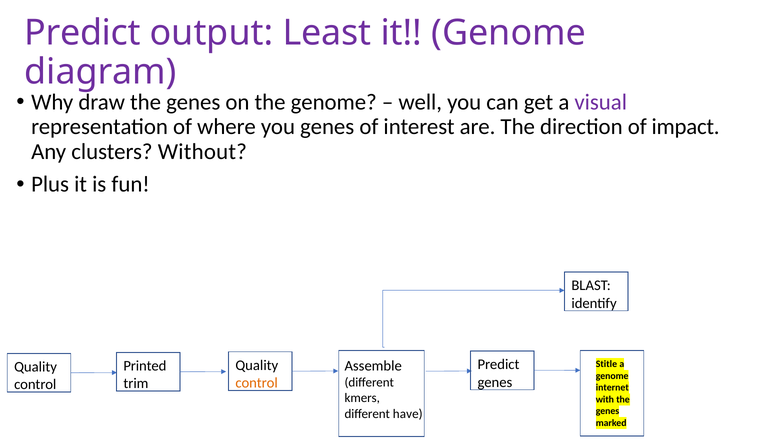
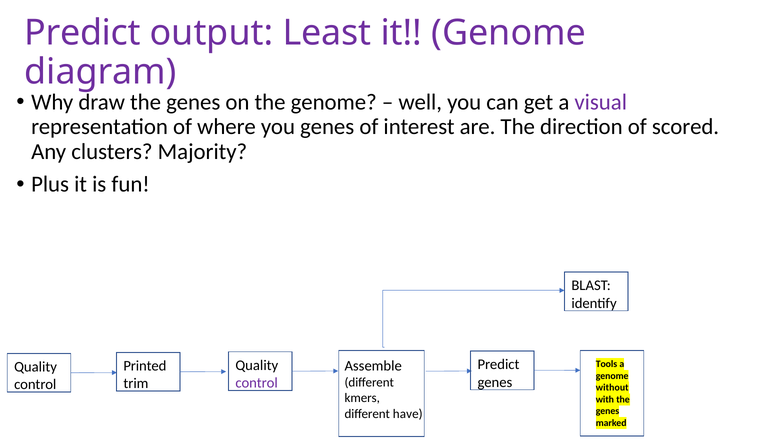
impact: impact -> scored (685, 127)
Without: Without -> Majority (202, 151)
Stitle: Stitle -> Tools (606, 364)
control colour: orange -> purple (257, 382)
internet: internet -> without (612, 387)
